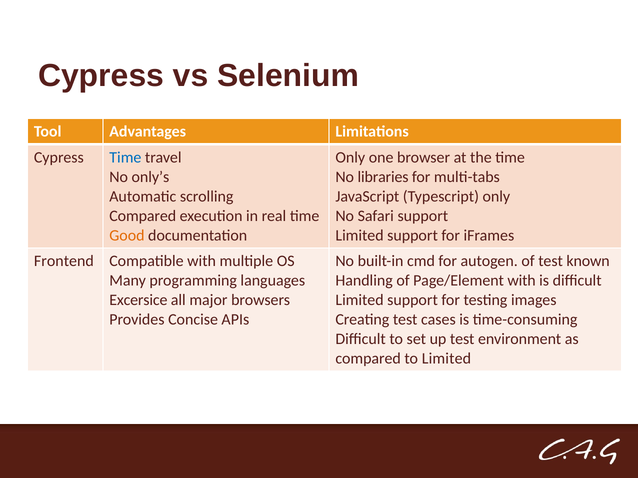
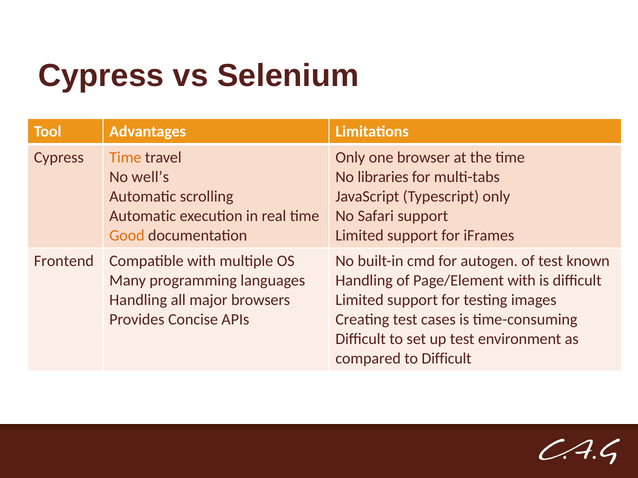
Time colour: blue -> orange (125, 158)
only’s: only’s -> well’s (150, 177)
Compared: Compared -> Automatic (143, 216)
Excersice: Excersice -> Handling (138, 300)
to Limited: Limited -> Difficult (447, 359)
